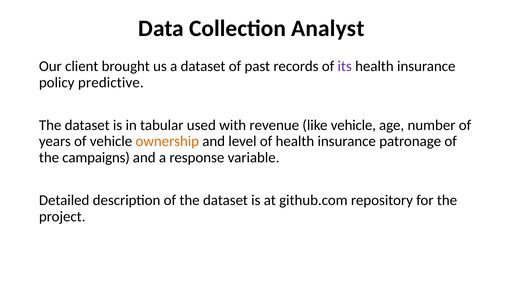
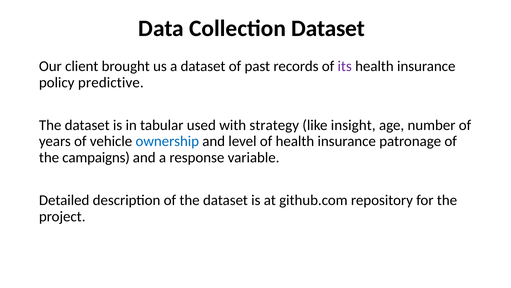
Collection Analyst: Analyst -> Dataset (328, 28)
revenue: revenue -> strategy (274, 125)
like vehicle: vehicle -> insight (353, 125)
ownership colour: orange -> blue (167, 141)
